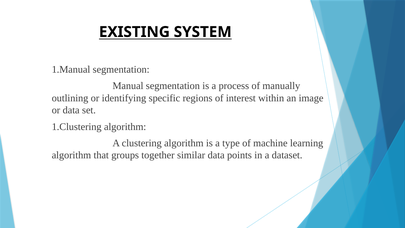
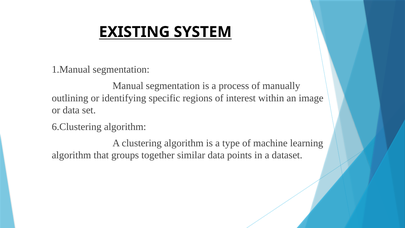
1.Clustering: 1.Clustering -> 6.Clustering (77, 127)
